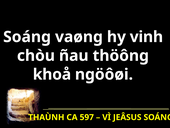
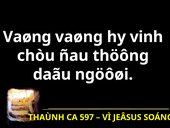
Soáng: Soáng -> Vaøng (27, 37)
khoå: khoå -> daãu (52, 74)
